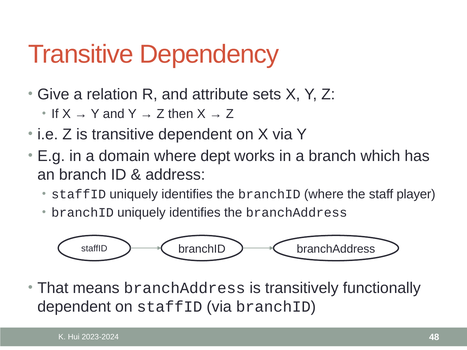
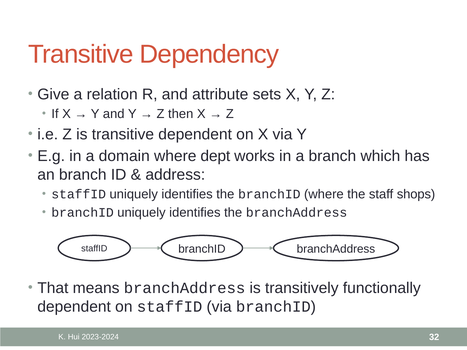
player: player -> shops (416, 194)
48: 48 -> 32 (434, 337)
